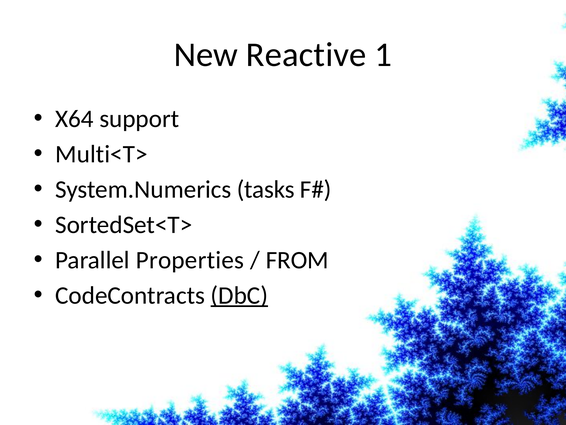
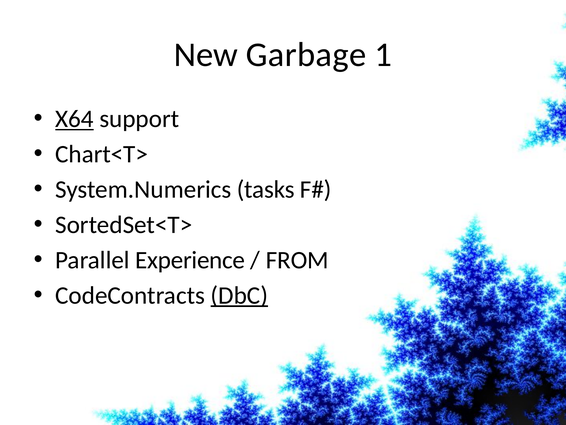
Reactive: Reactive -> Garbage (306, 55)
X64 underline: none -> present (74, 119)
Multi<T>: Multi<T> -> Chart<T> (102, 154)
Properties: Properties -> Experience (190, 260)
